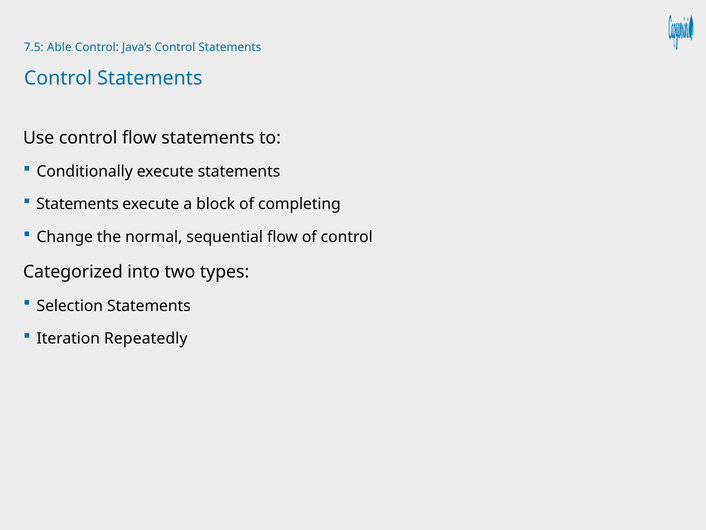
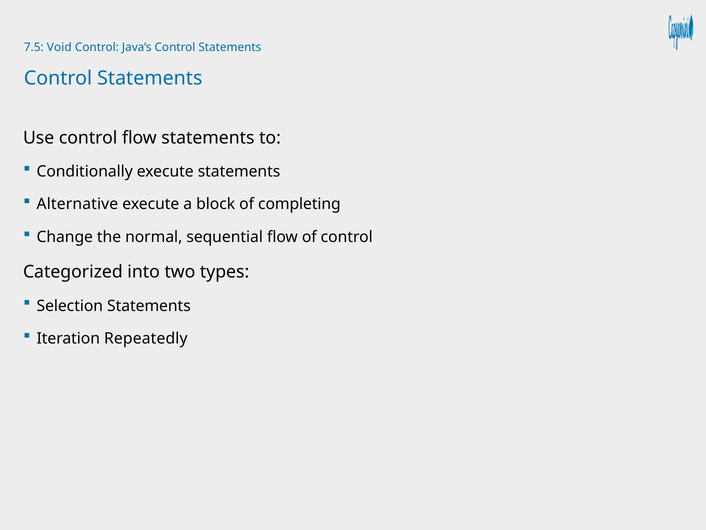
Able: Able -> Void (59, 47)
Statements: Statements -> Alternative (77, 204)
